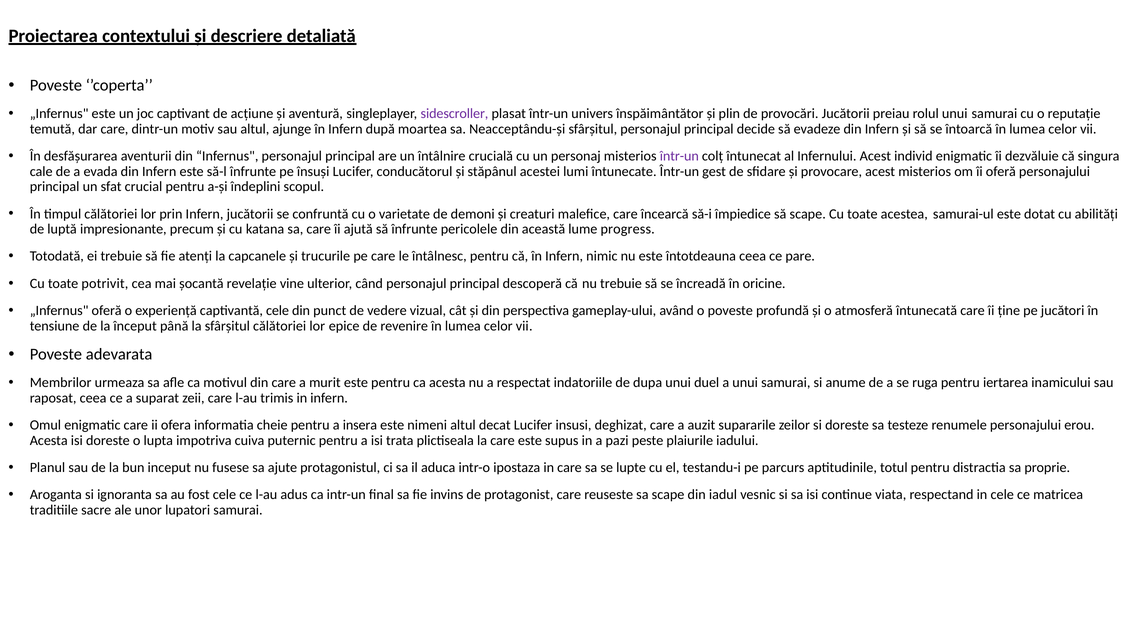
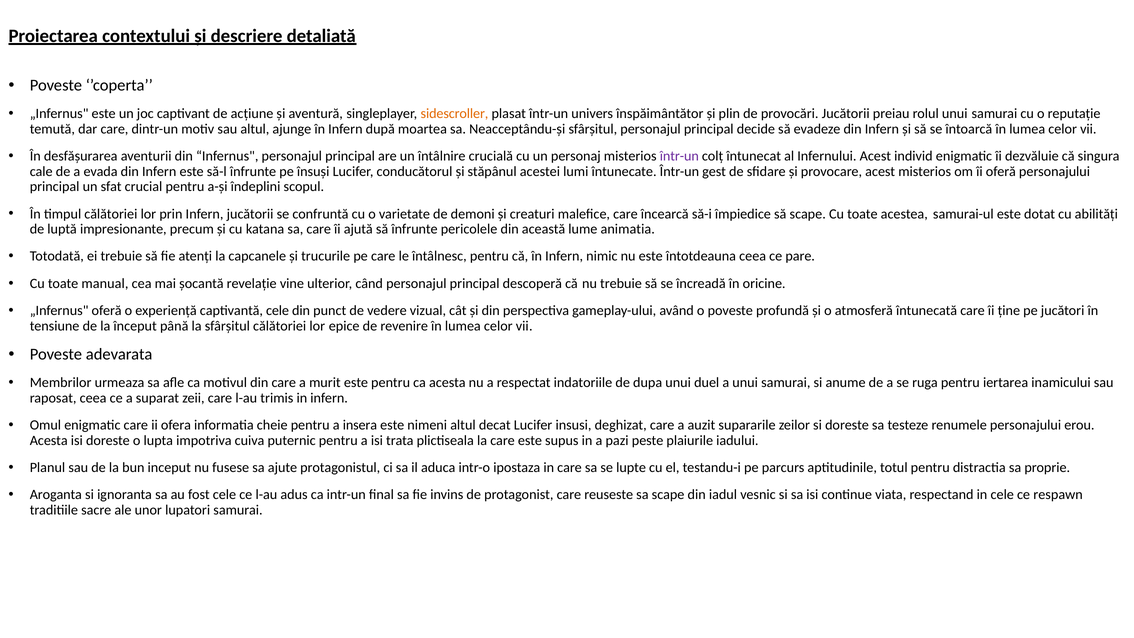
sidescroller colour: purple -> orange (454, 114)
progress: progress -> animatia (628, 229)
potrivit: potrivit -> manual (105, 283)
matricea: matricea -> respawn (1058, 495)
